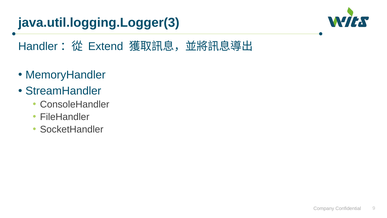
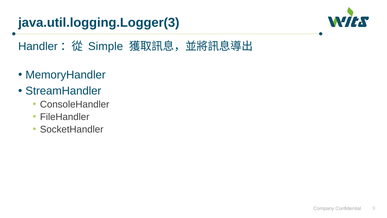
Extend: Extend -> Simple (106, 46)
